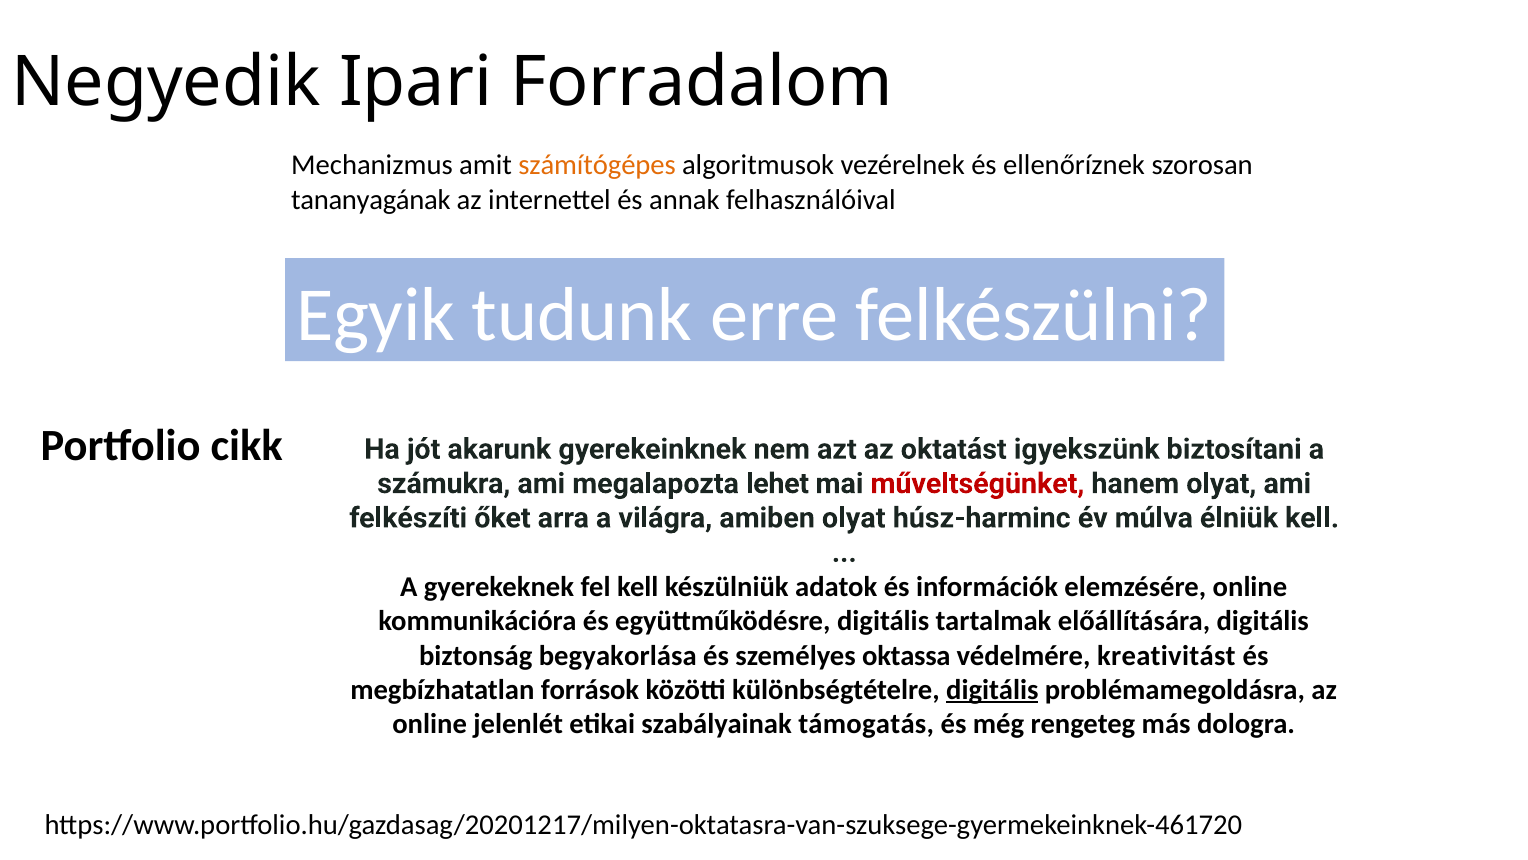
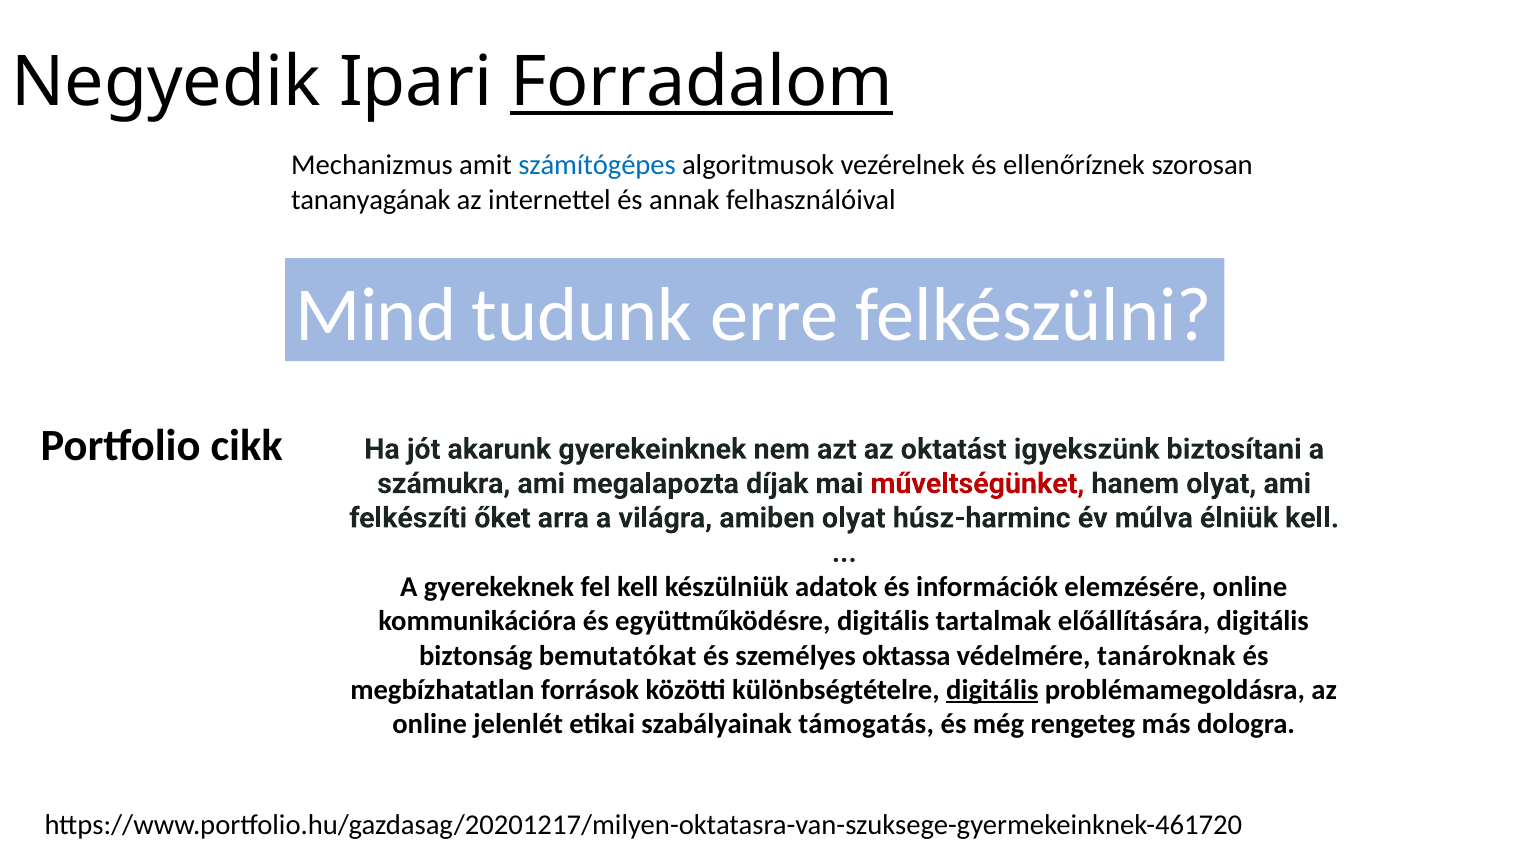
Forradalom underline: none -> present (702, 83)
számítógépes colour: orange -> blue (597, 165)
Egyik: Egyik -> Mind (376, 315)
lehet: lehet -> díjak (777, 483)
begyakorlása: begyakorlása -> bemutatókat (618, 655)
kreativitást: kreativitást -> tanároknak (1166, 655)
